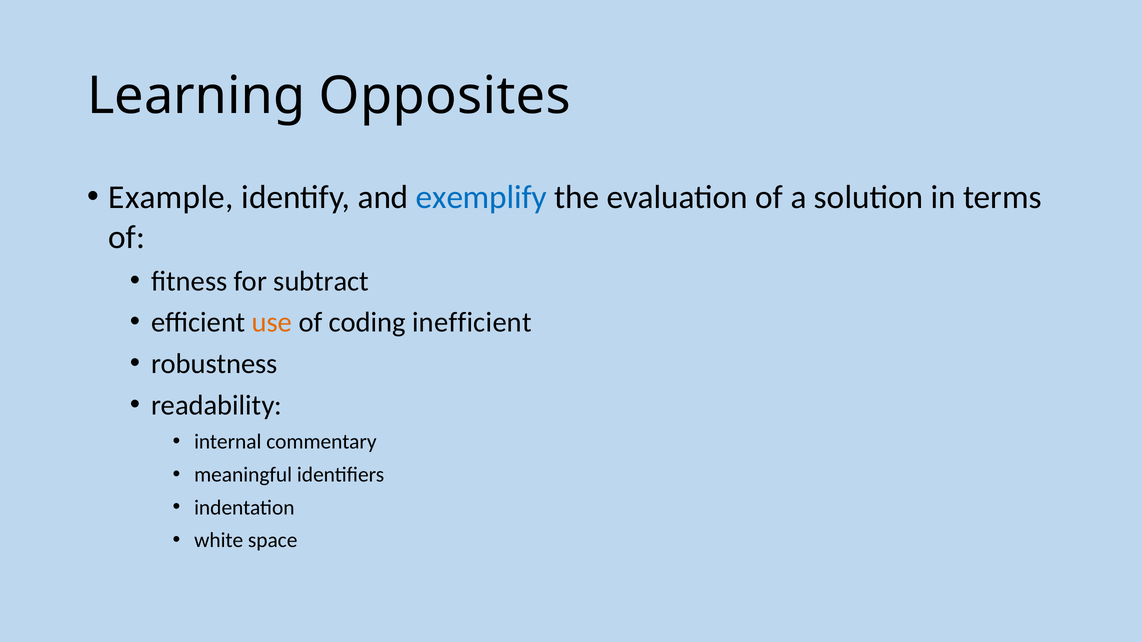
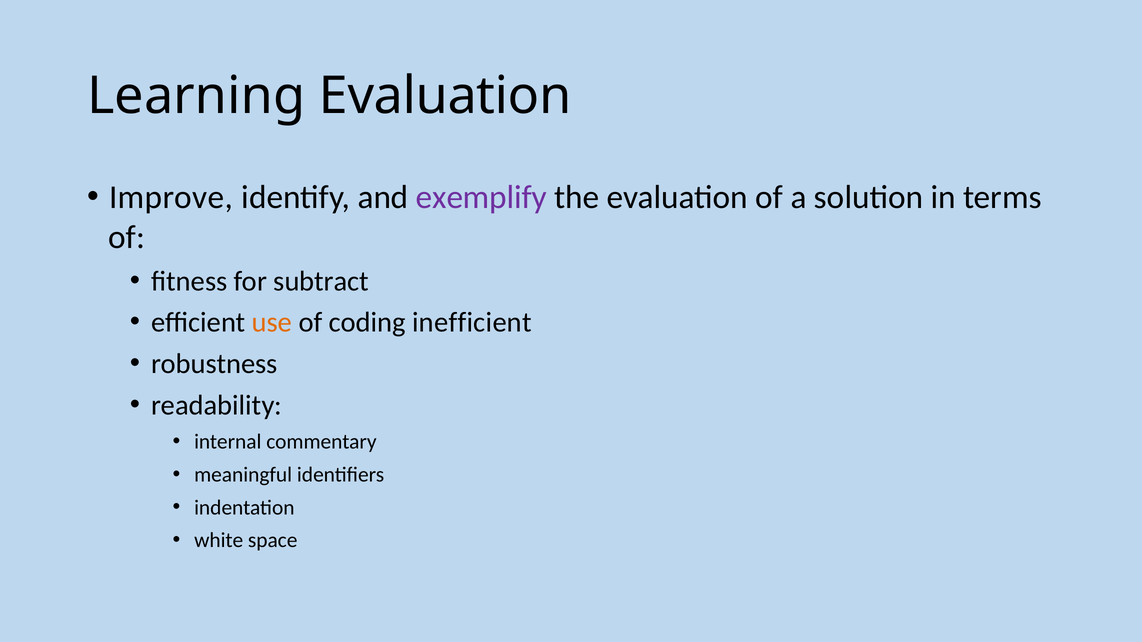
Learning Opposites: Opposites -> Evaluation (445, 96)
Example: Example -> Improve (171, 198)
exemplify colour: blue -> purple (481, 198)
